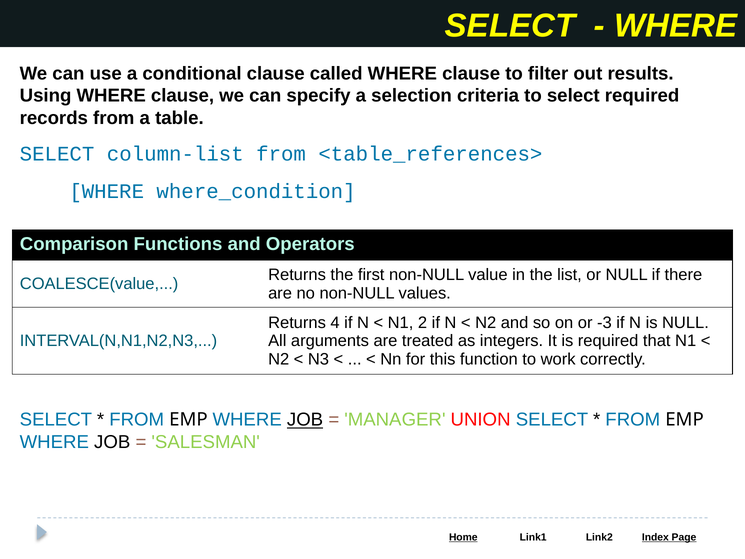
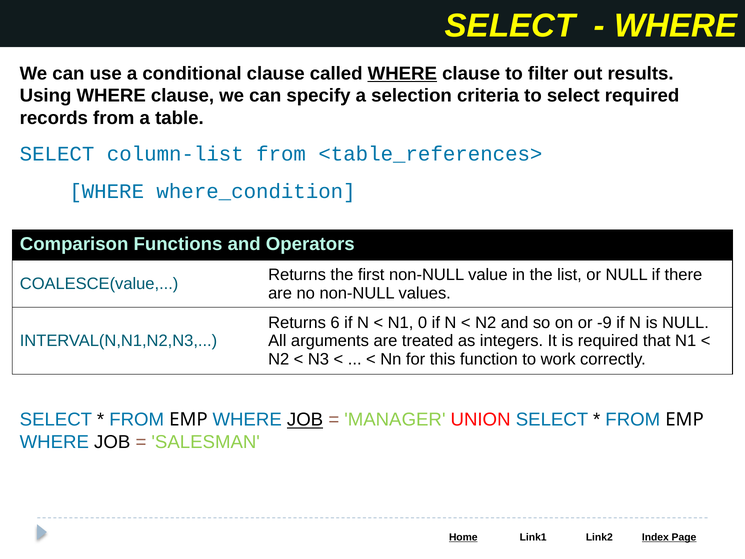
WHERE underline: none -> present (402, 73)
4: 4 -> 6 (335, 322)
2: 2 -> 0 (423, 322)
-3: -3 -> -9 (604, 322)
